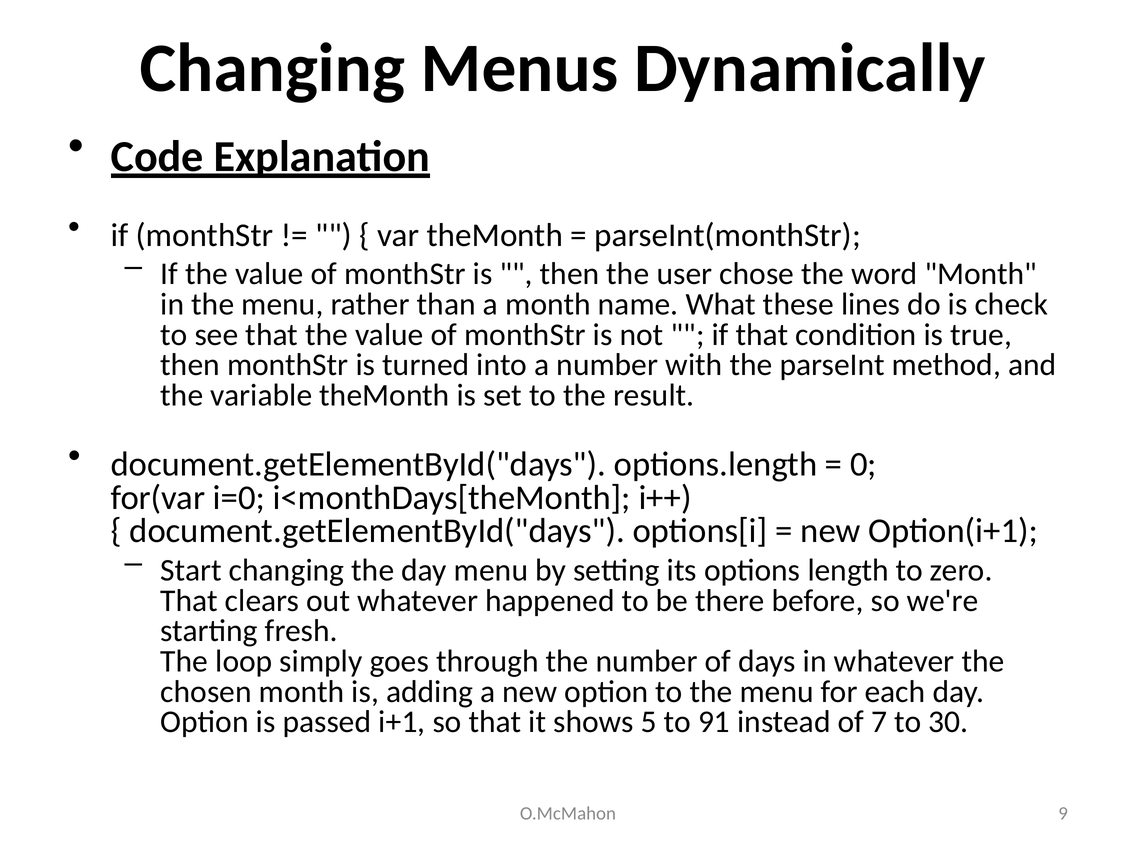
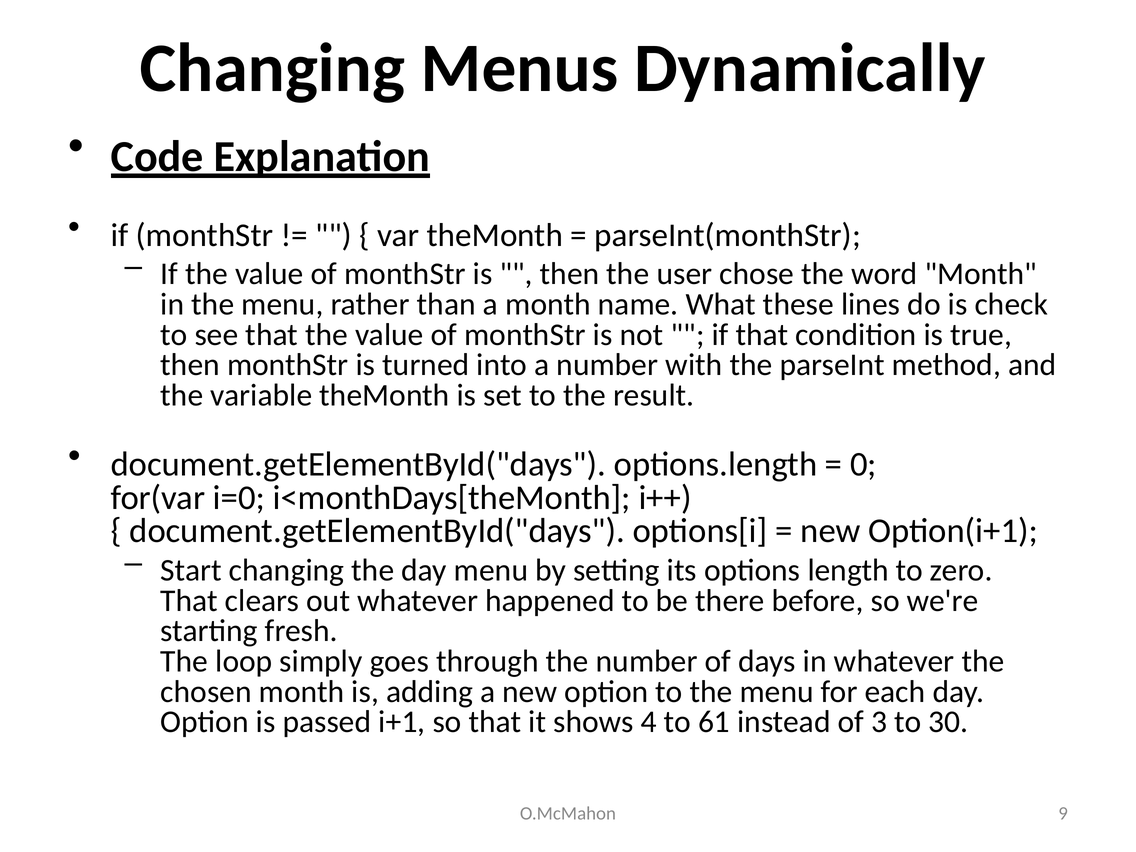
5: 5 -> 4 (649, 722)
91: 91 -> 61 (714, 722)
7: 7 -> 3 (879, 722)
